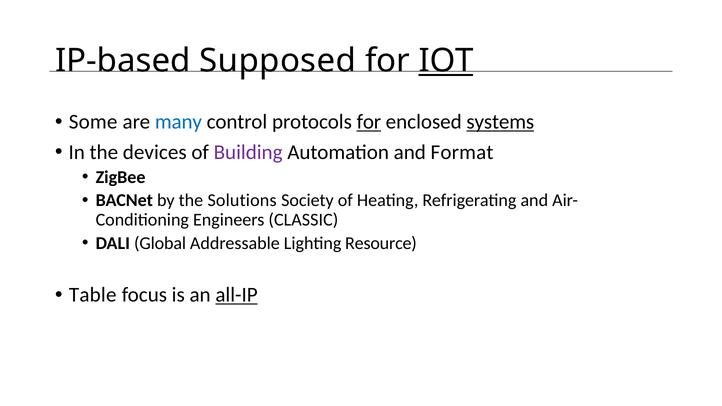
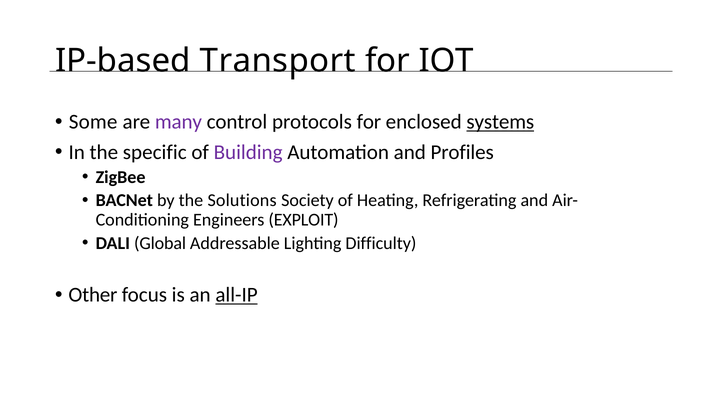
Supposed: Supposed -> Transport (278, 61)
IOT underline: present -> none (446, 61)
many colour: blue -> purple (178, 122)
for underline: present -> none (369, 122)
devices: devices -> specific (155, 152)
Format: Format -> Profiles (462, 152)
CLASSIC: CLASSIC -> EXPLOIT (304, 220)
Resource: Resource -> Difficulty (381, 243)
Table: Table -> Other (93, 295)
